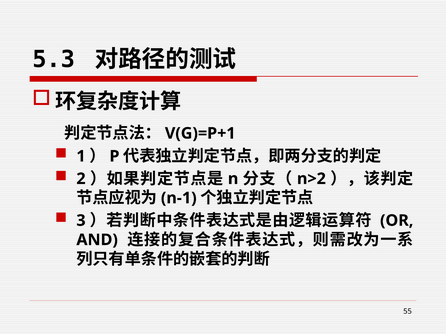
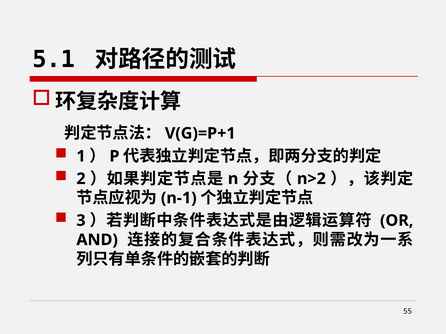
5.3: 5.3 -> 5.1 (54, 59)
